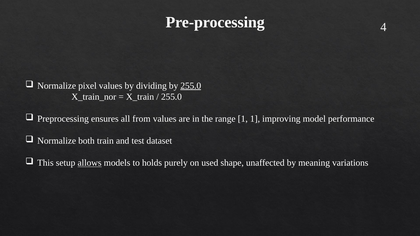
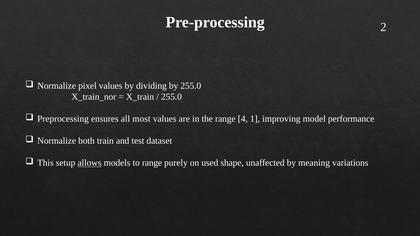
4: 4 -> 2 (383, 27)
255.0 underline: present -> none (191, 86)
from: from -> most (141, 119)
range 1: 1 -> 4 (243, 119)
to holds: holds -> range (152, 163)
